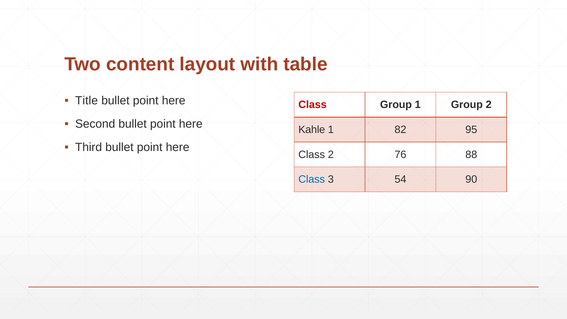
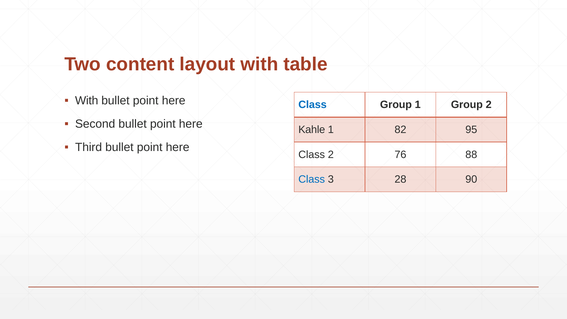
Title: Title -> With (87, 101)
Class colour: red -> blue (313, 105)
54: 54 -> 28 (400, 179)
